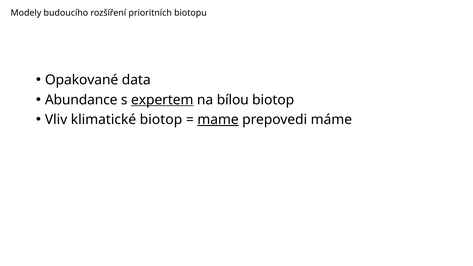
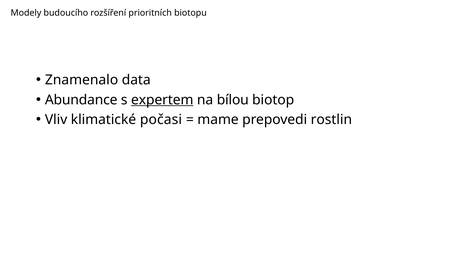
Opakované: Opakované -> Znamenalo (82, 80)
klimatické biotop: biotop -> počasi (161, 120)
mame underline: present -> none (218, 120)
máme: máme -> rostlin (331, 120)
